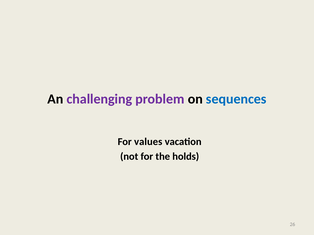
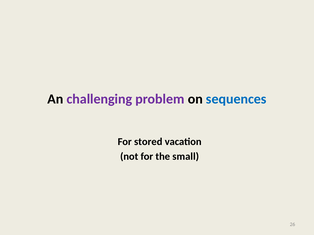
values: values -> stored (148, 142)
holds: holds -> small (186, 157)
